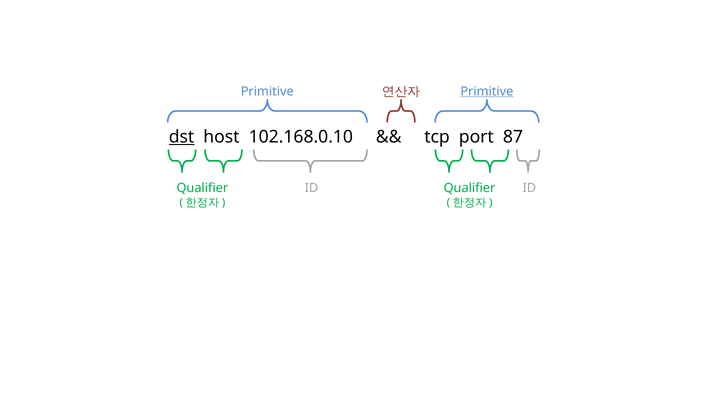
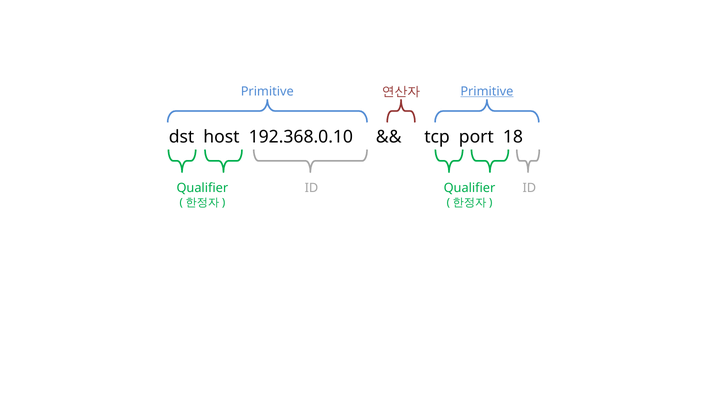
dst underline: present -> none (182, 137)
102.168.0.10: 102.168.0.10 -> 192.368.0.10 (301, 137)
87: 87 -> 18 (513, 137)
